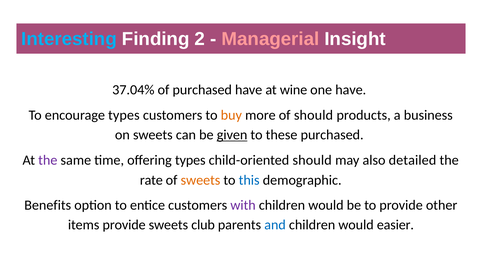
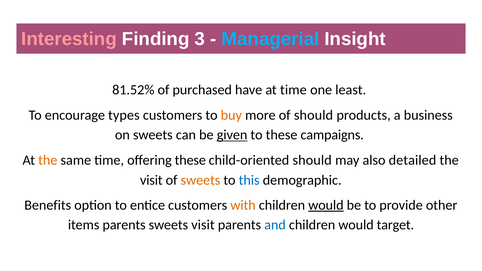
Interesting colour: light blue -> pink (69, 39)
2: 2 -> 3 (200, 39)
Managerial colour: pink -> light blue (270, 39)
37.04%: 37.04% -> 81.52% (133, 90)
at wine: wine -> time (293, 90)
one have: have -> least (351, 90)
these purchased: purchased -> campaigns (332, 135)
the colour: purple -> orange (48, 160)
offering types: types -> these (190, 160)
rate: rate -> visit (151, 180)
with colour: purple -> orange (243, 205)
would underline: none -> present (326, 205)
items provide: provide -> parents (124, 225)
sweets club: club -> visit (203, 225)
easier: easier -> target (395, 225)
